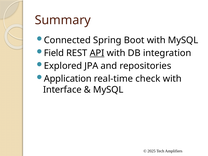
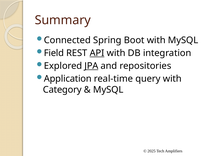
JPA underline: none -> present (91, 66)
check: check -> query (148, 79)
Interface: Interface -> Category (62, 90)
